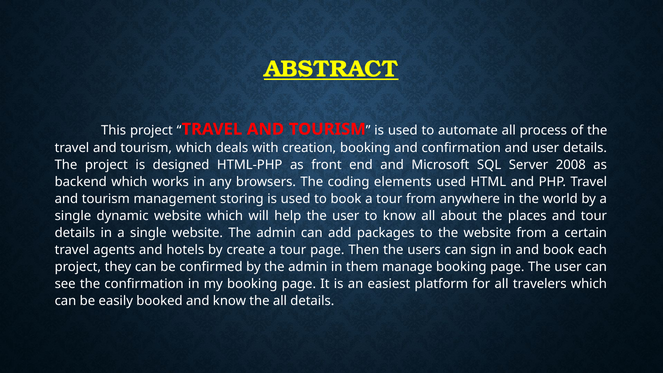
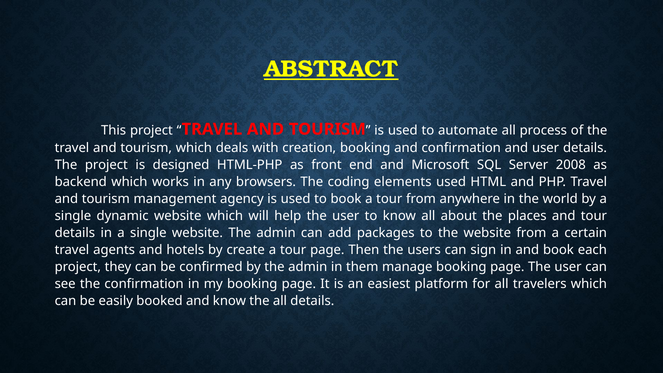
storing: storing -> agency (242, 199)
